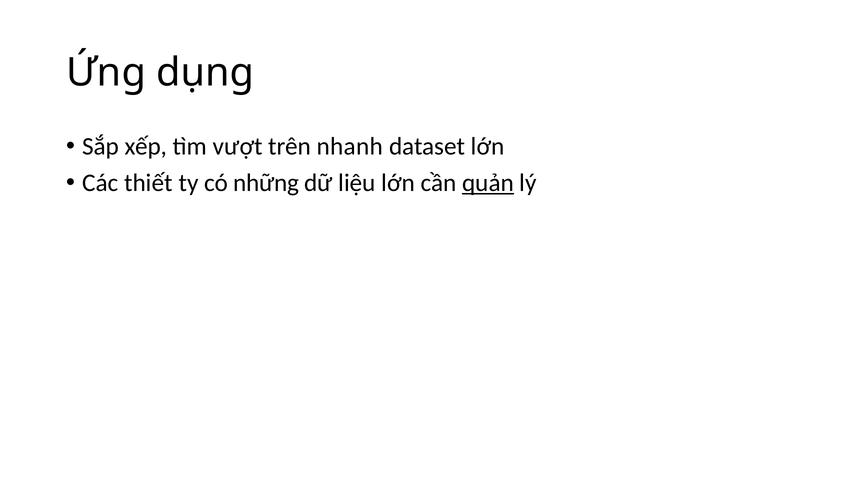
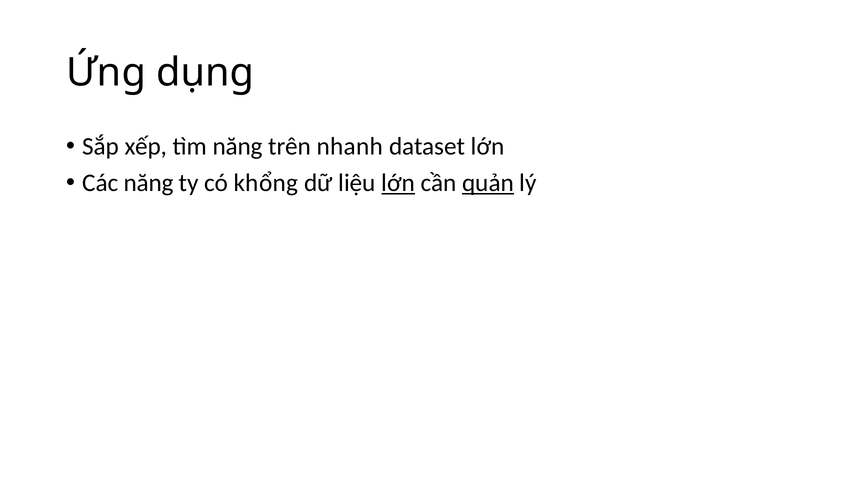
tìm vượt: vượt -> năng (238, 146)
Các thiết: thiết -> năng (149, 183)
những: những -> khổng (266, 183)
lớn underline: none -> present (398, 183)
